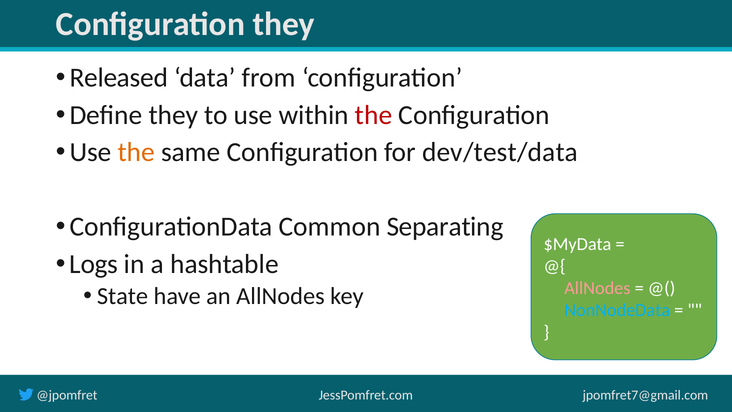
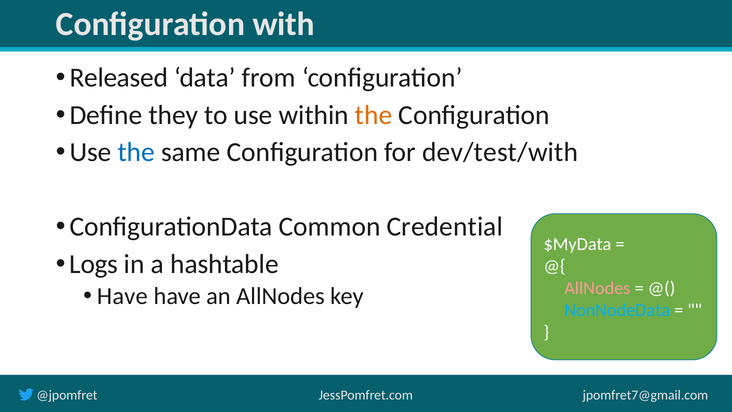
Configuration they: they -> with (284, 24)
the colour: red -> orange (374, 115)
the colour: orange -> blue (136, 152)
dev/test/data: dev/test/data -> dev/test/with (500, 152)
Separating: Separating -> Credential (445, 227)
State: State -> Have (122, 296)
